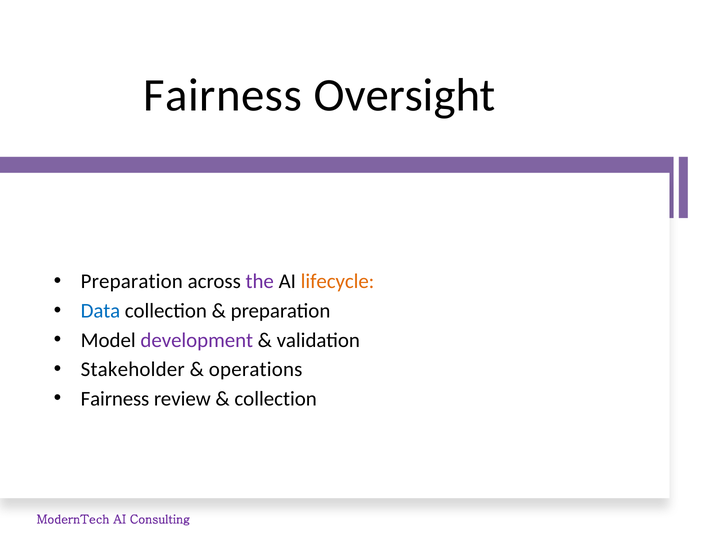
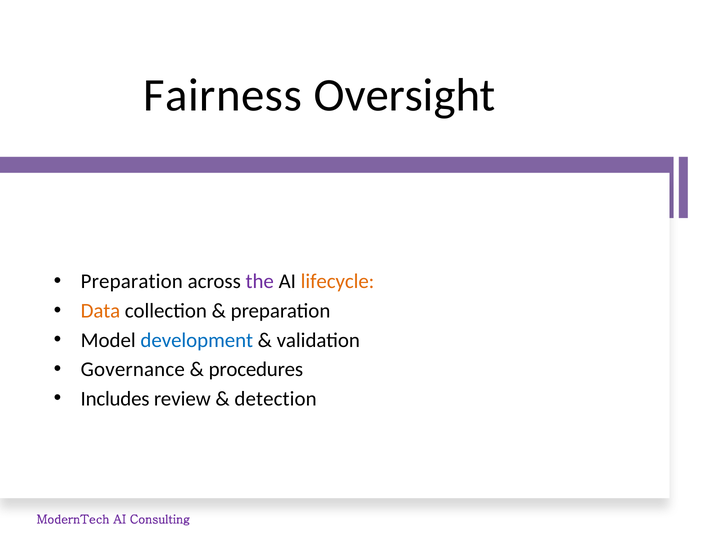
Data colour: blue -> orange (100, 311)
development colour: purple -> blue (197, 340)
Stakeholder: Stakeholder -> Governance (133, 369)
operations: operations -> procedures (256, 369)
Fairness: Fairness -> Includes (115, 399)
collection: collection -> detection (276, 399)
